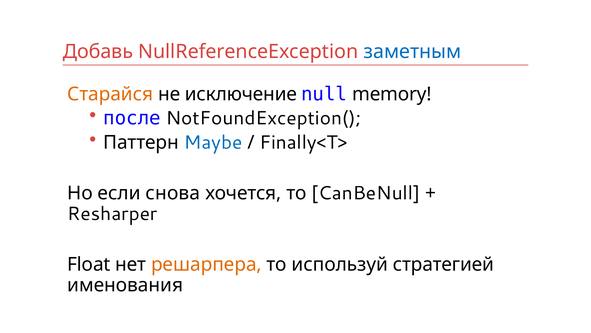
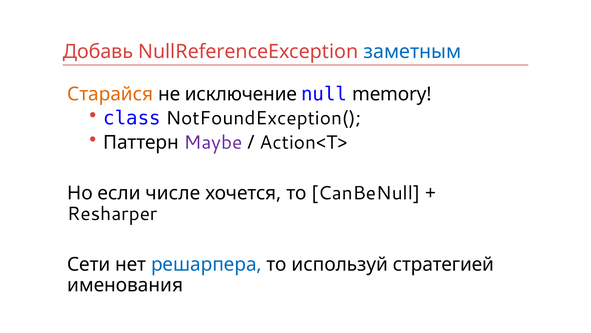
после: после -> class (132, 118)
Maybe colour: blue -> purple (213, 142)
Finally<T>: Finally<T> -> Action<T> (304, 142)
снова: снова -> числе (173, 193)
Float: Float -> Сети (89, 264)
решарпера colour: orange -> blue (206, 264)
